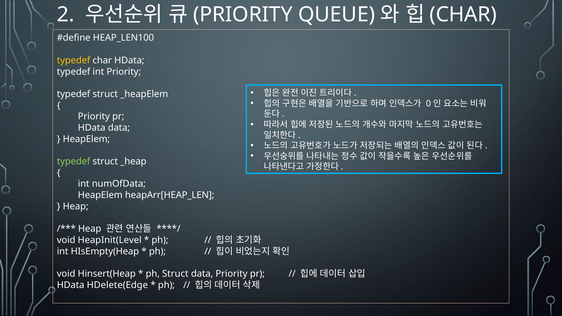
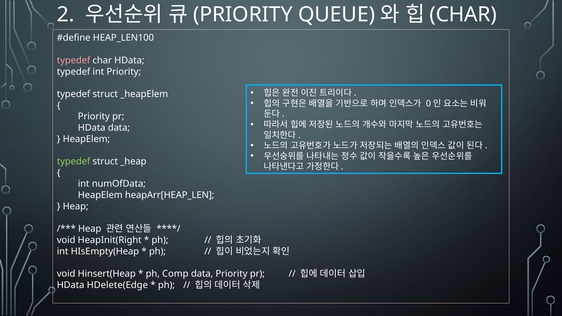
typedef colour: yellow -> pink (74, 60)
HeapInit(Level: HeapInit(Level -> HeapInit(Right (110, 240)
ph Struct: Struct -> Comp (175, 274)
